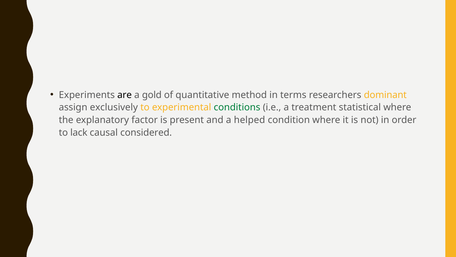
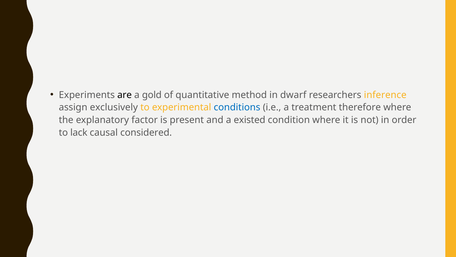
terms: terms -> dwarf (293, 95)
dominant: dominant -> inference (385, 95)
conditions colour: green -> blue (237, 107)
statistical: statistical -> therefore (360, 107)
helped: helped -> existed (250, 120)
